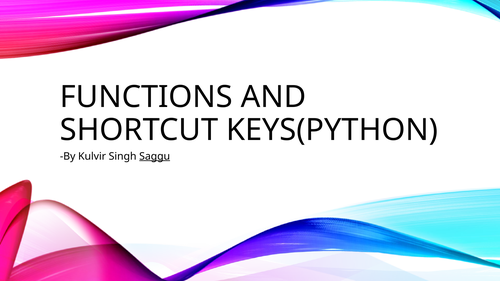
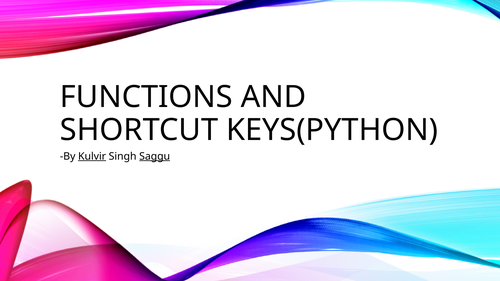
Kulvir underline: none -> present (92, 156)
